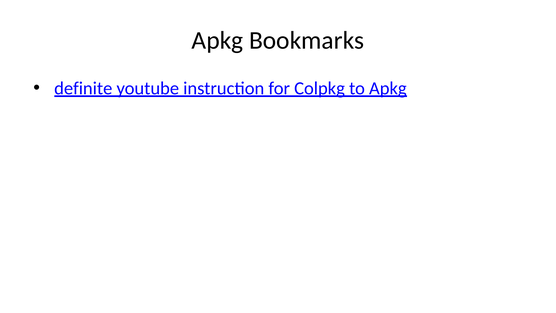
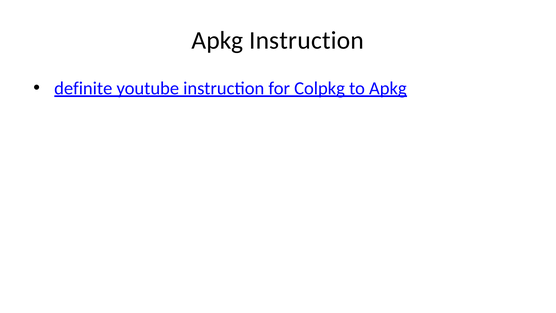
Apkg Bookmarks: Bookmarks -> Instruction (306, 40)
